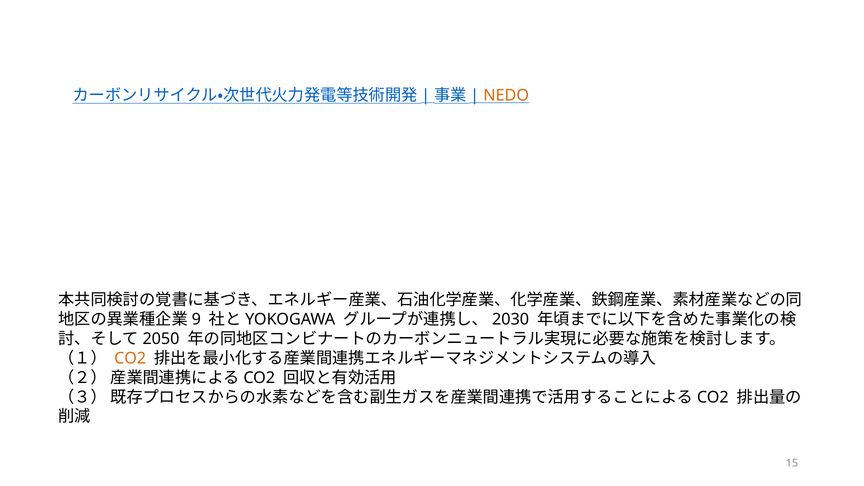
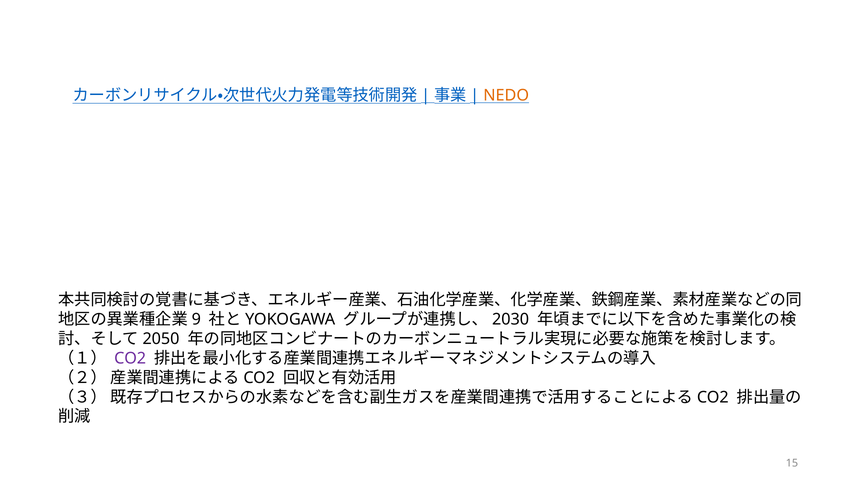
CO2 colour: orange -> purple (130, 358)
